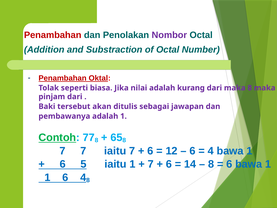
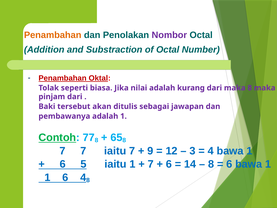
Penambahan colour: red -> orange (53, 35)
6: 6 -> 9 (150, 151)
6: 6 -> 3 (192, 151)
